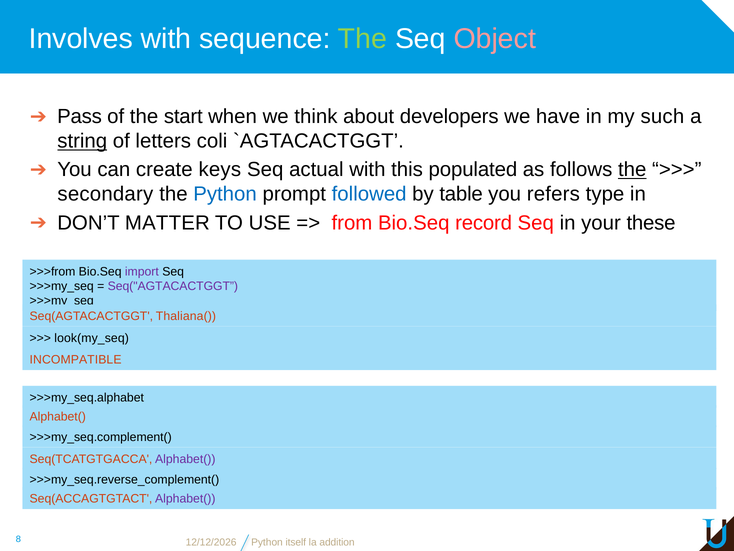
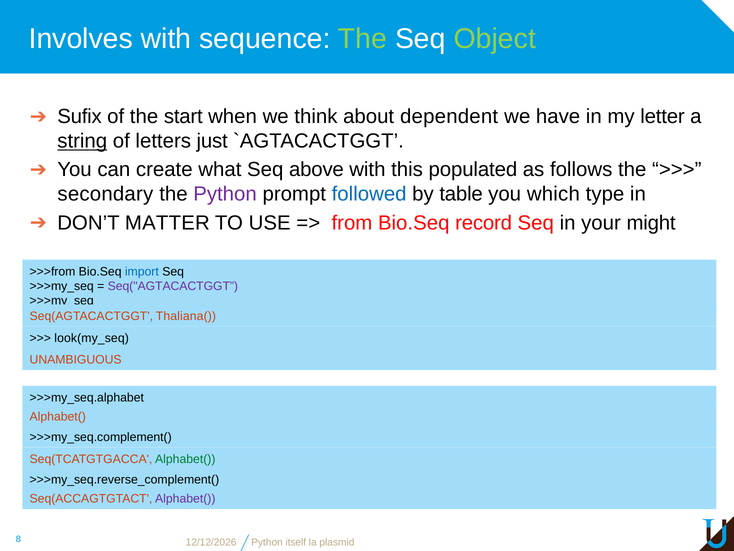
Object colour: pink -> light green (495, 39)
Pass: Pass -> Sufix (80, 117)
developers: developers -> dependent (449, 117)
such: such -> letter (663, 117)
coli: coli -> just (212, 141)
keys: keys -> what (220, 170)
actual: actual -> above (316, 170)
the underline: present -> none (632, 170)
Python colour: blue -> purple (225, 194)
refers: refers -> which (553, 194)
these: these -> might (651, 223)
import colour: purple -> blue (142, 271)
INCOMPATIBLE: INCOMPATIBLE -> UNAMBIGUOUS (76, 360)
Alphabet( colour: purple -> green (185, 459)
addition: addition -> plasmid (337, 542)
